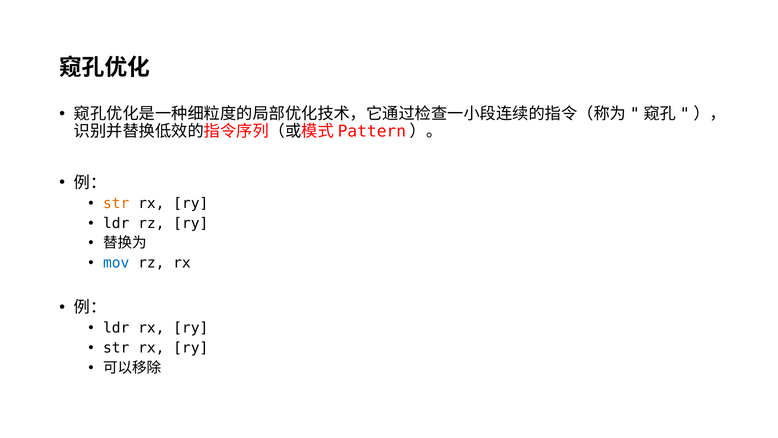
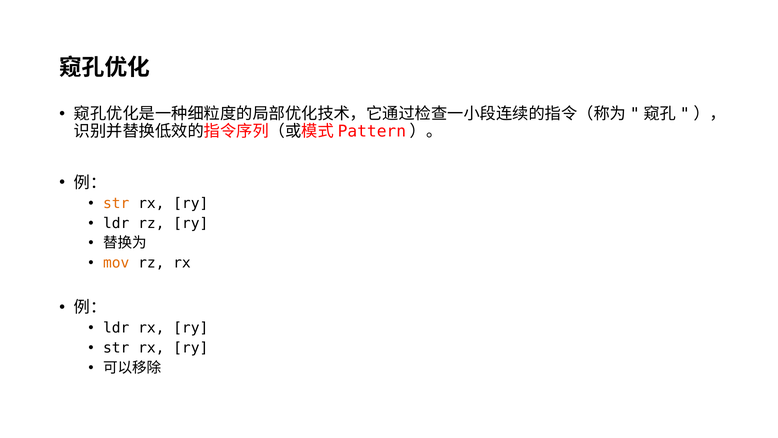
mov colour: blue -> orange (116, 263)
